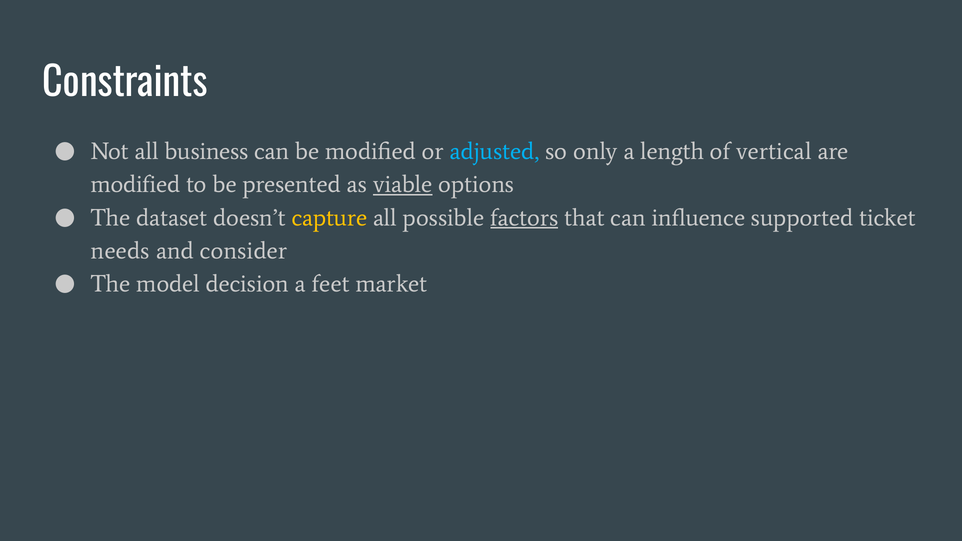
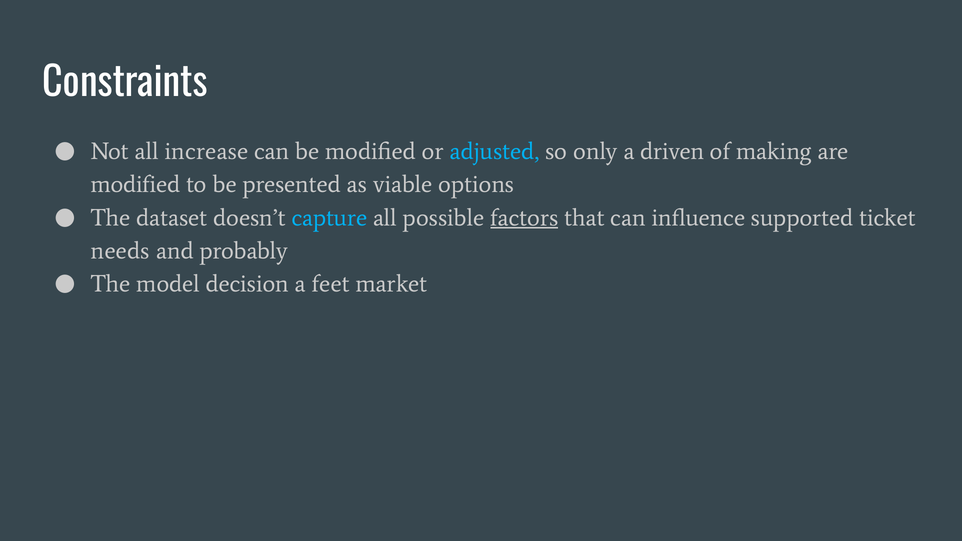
business: business -> increase (206, 151)
length: length -> driven (672, 151)
vertical: vertical -> making (774, 151)
viable underline: present -> none (403, 184)
capture colour: yellow -> light blue (329, 218)
consider: consider -> probably (244, 251)
